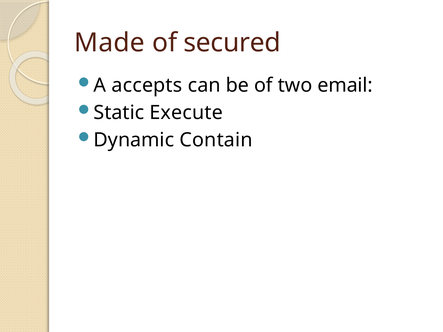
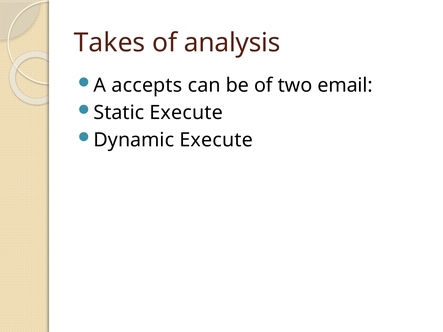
Made: Made -> Takes (110, 43)
secured: secured -> analysis (232, 43)
Dynamic Contain: Contain -> Execute (216, 140)
